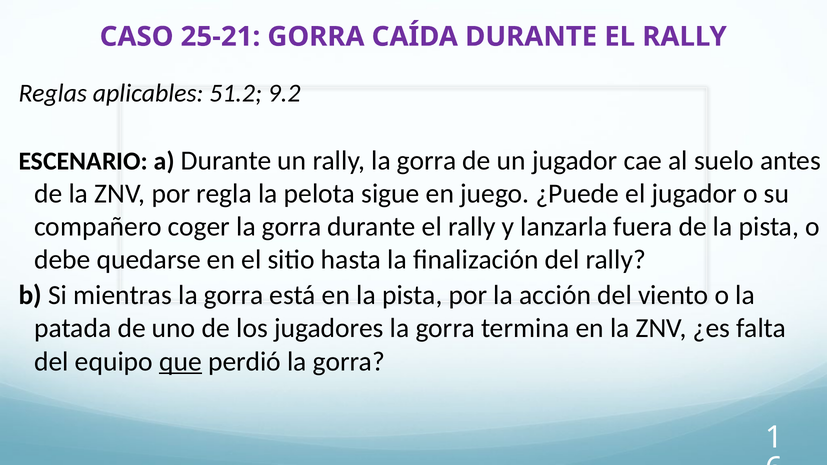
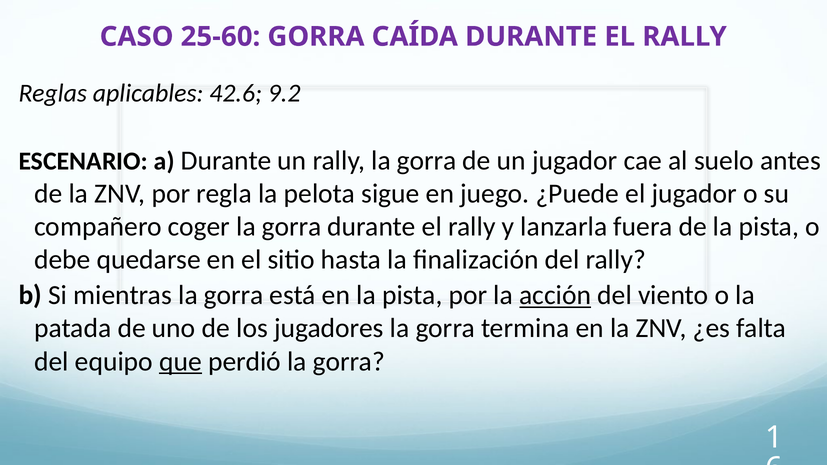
25-21: 25-21 -> 25-60 (220, 37)
51.2: 51.2 -> 42.6 (236, 93)
acción underline: none -> present (555, 295)
